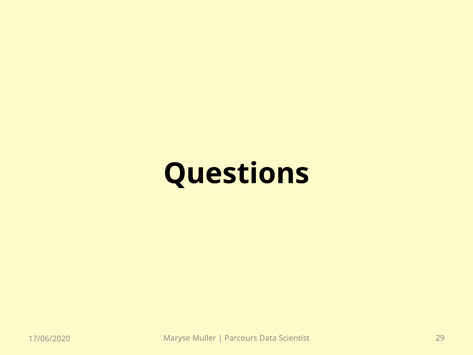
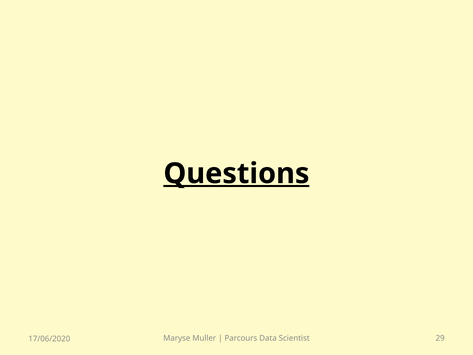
Questions underline: none -> present (236, 173)
